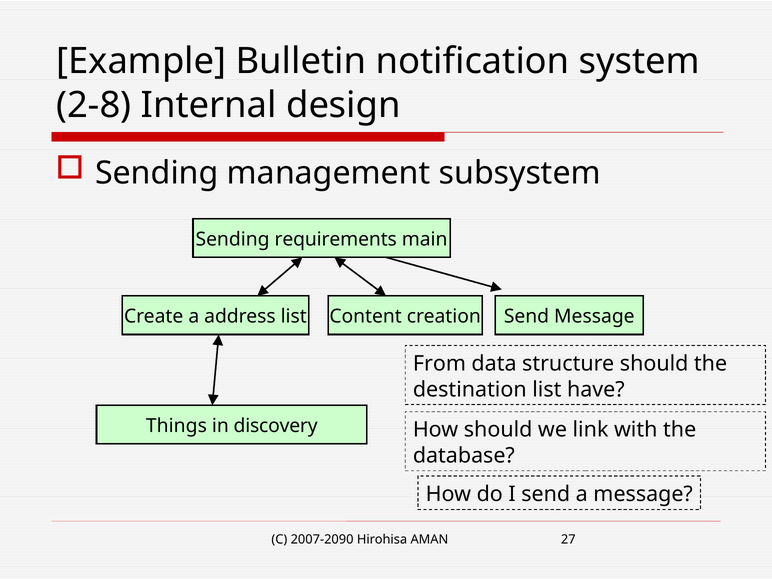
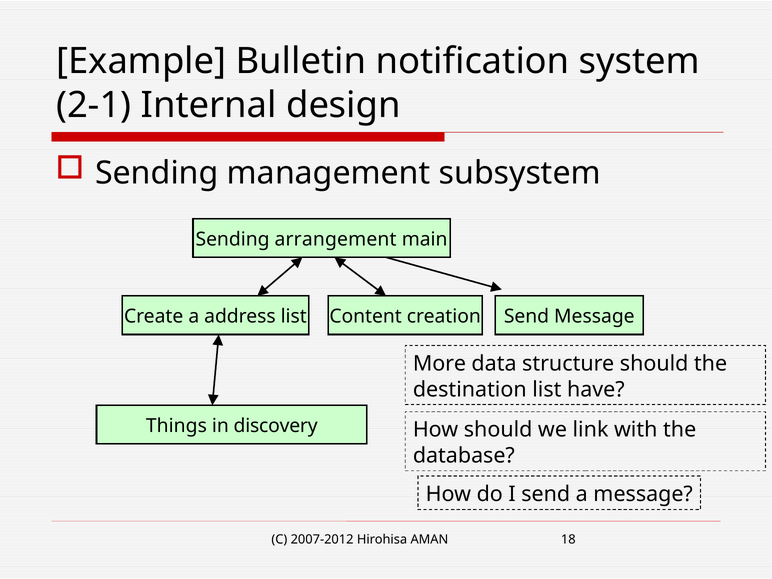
2-8: 2-8 -> 2-1 (94, 105)
requirements: requirements -> arrangement (336, 239)
From: From -> More (439, 364)
2007-2090: 2007-2090 -> 2007-2012 (322, 540)
27: 27 -> 18 (568, 540)
